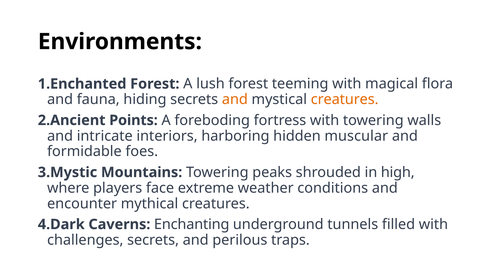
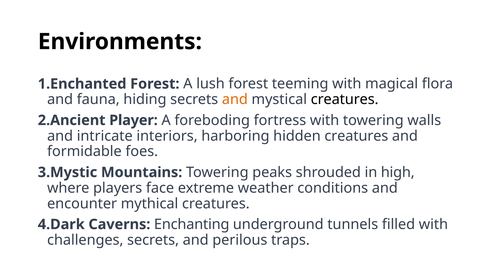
creatures colour: orange -> black (345, 99)
Points: Points -> Player (133, 120)
hidden muscular: muscular -> creatures (356, 136)
